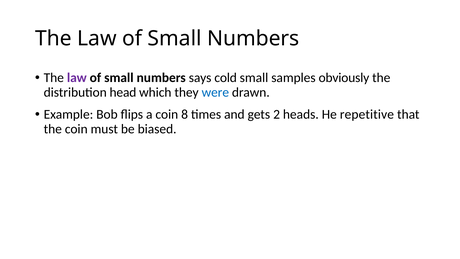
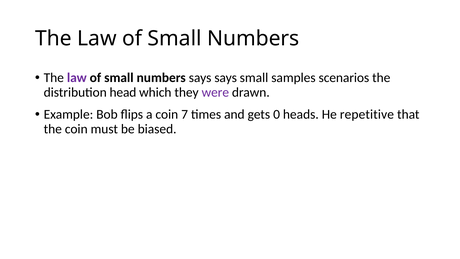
says cold: cold -> says (226, 78)
obviously: obviously -> scenarios (344, 78)
were colour: blue -> purple (215, 92)
8: 8 -> 7 (185, 114)
2: 2 -> 0 (277, 114)
